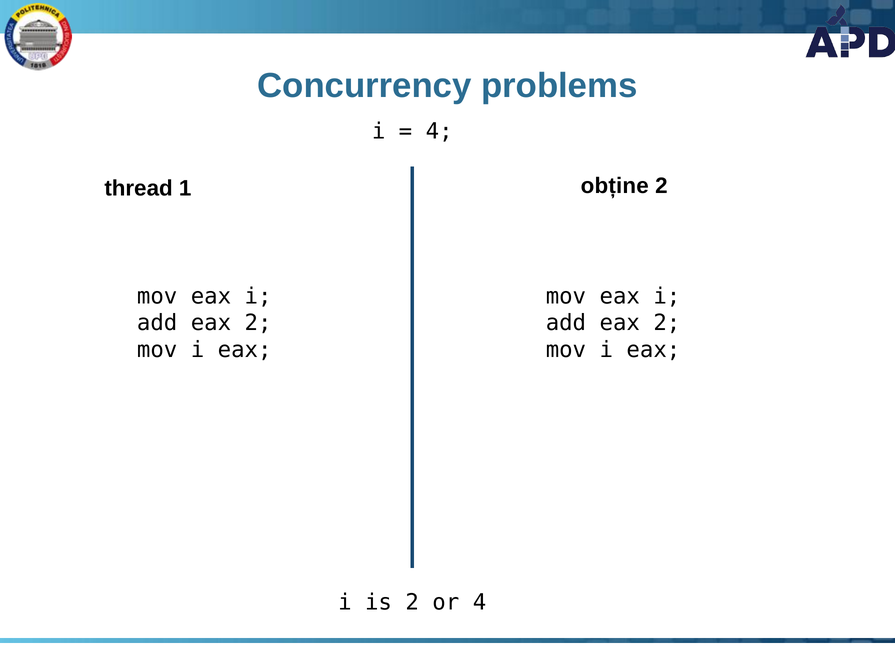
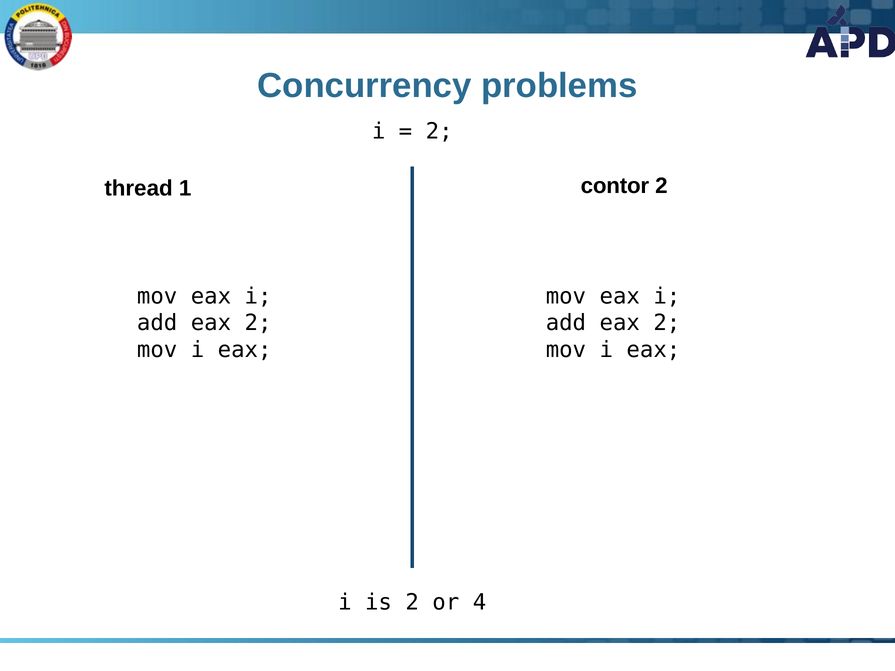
4: 4 -> 2 (439, 131)
obține: obține -> contor (615, 186)
